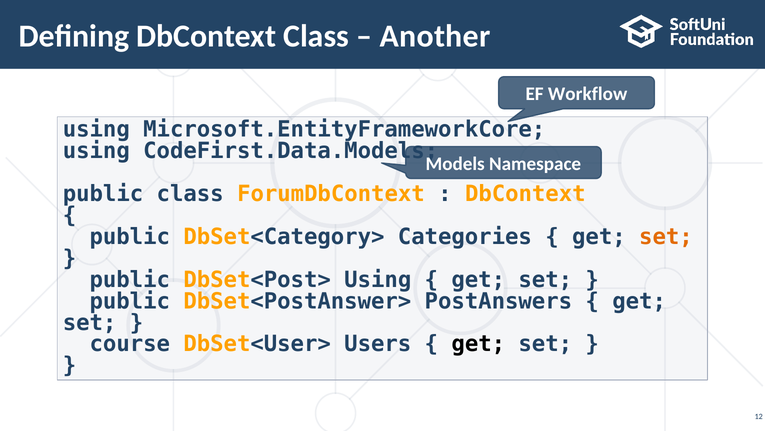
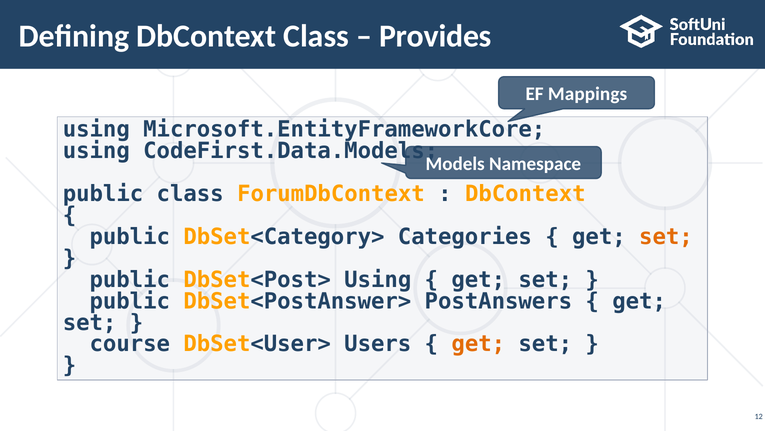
Another: Another -> Provides (435, 36)
Workflow: Workflow -> Mappings (588, 94)
get colour: black -> orange (478, 344)
